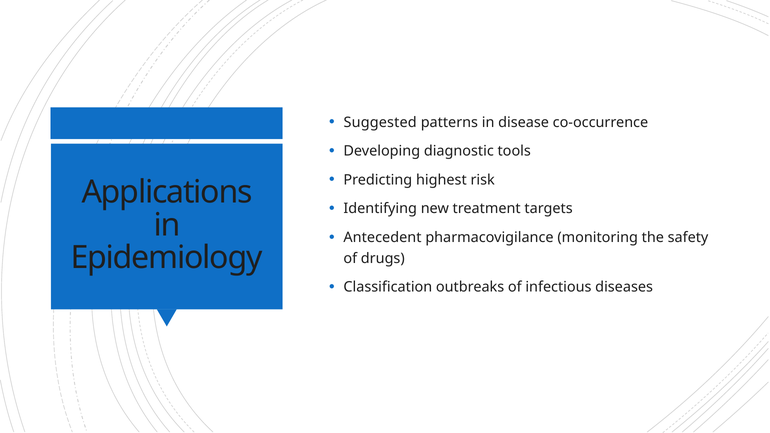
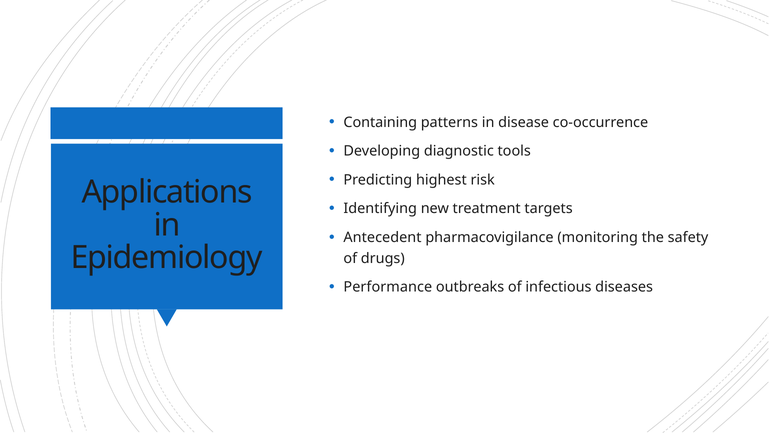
Suggested: Suggested -> Containing (380, 122)
Classification: Classification -> Performance (388, 287)
